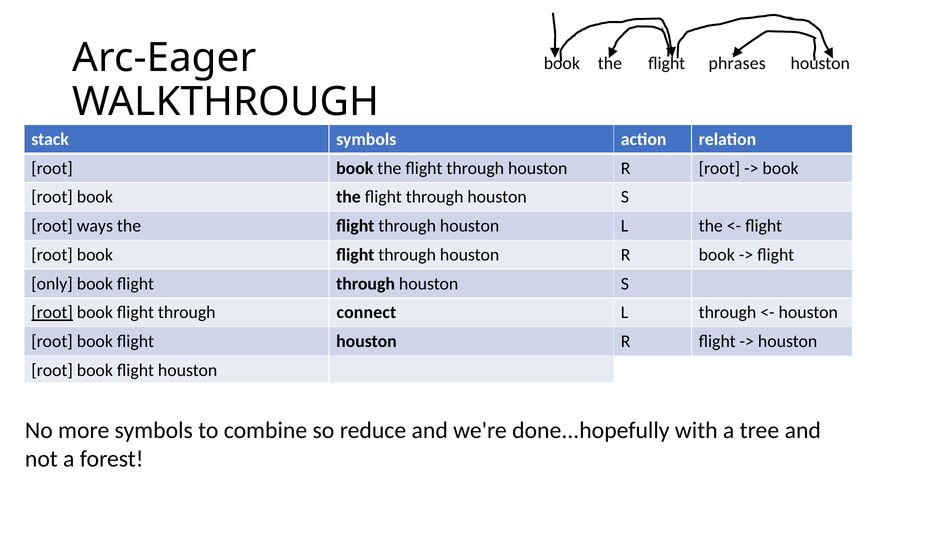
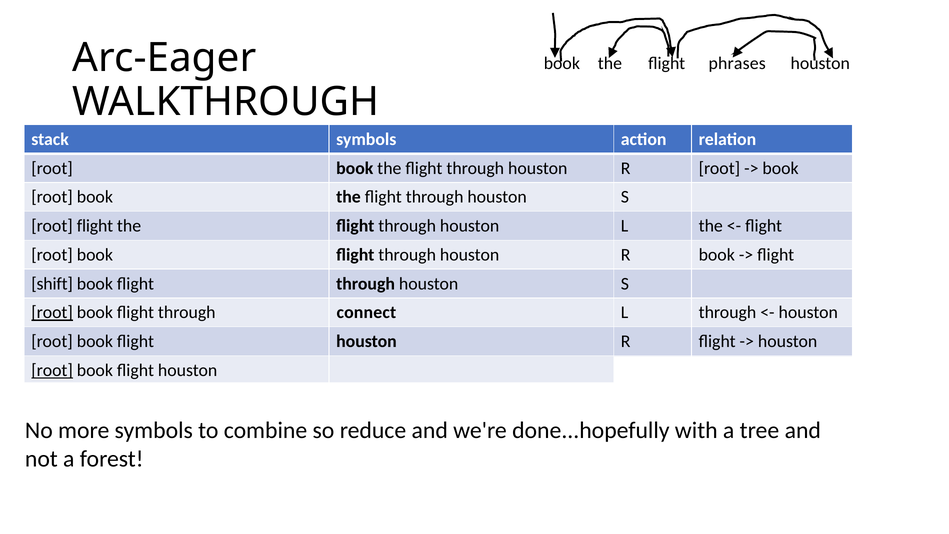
root ways: ways -> flight (95, 226)
only: only -> shift (52, 284)
root underline: none -> present (52, 370)
